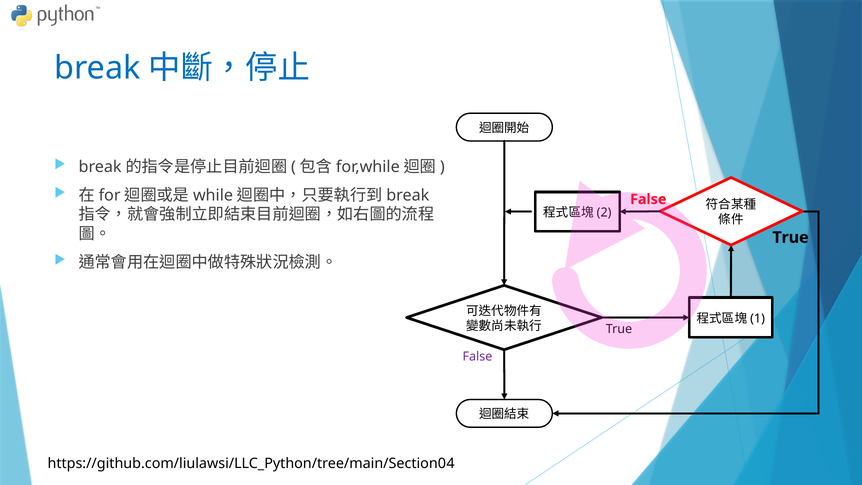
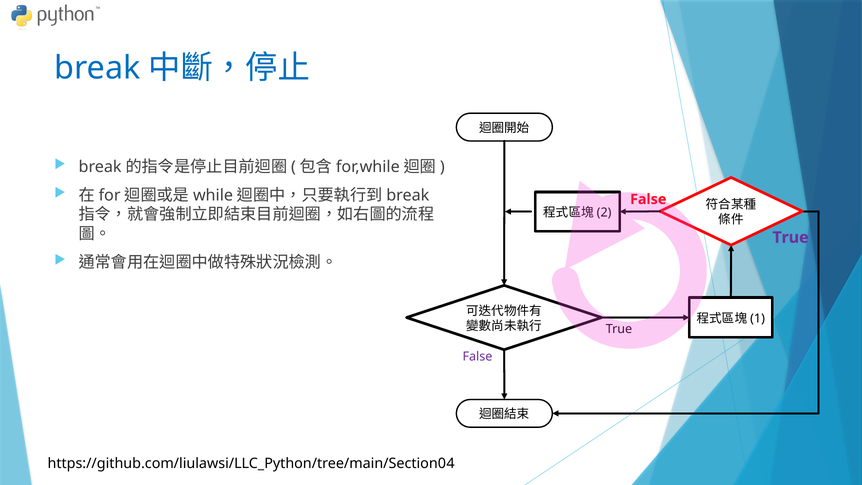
True colour: black -> purple (791, 237)
